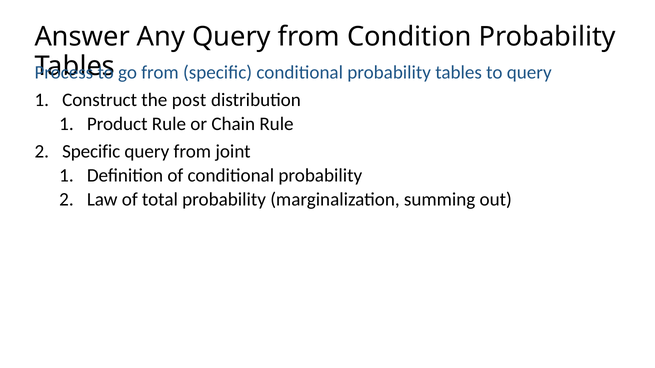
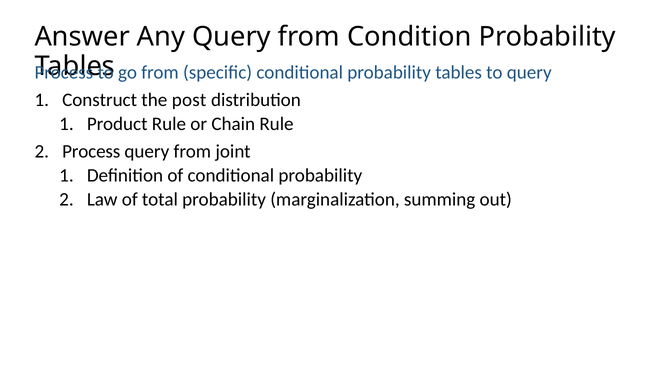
Specific: Specific -> Process (91, 151)
